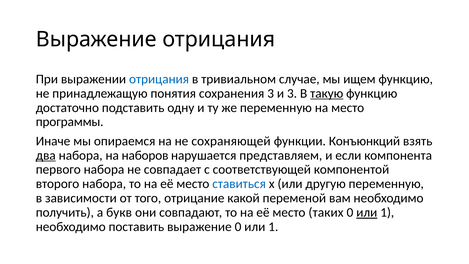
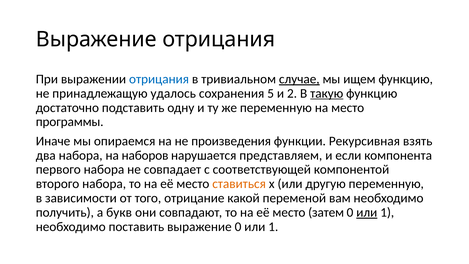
случае underline: none -> present (299, 79)
понятия: понятия -> удалось (173, 93)
сохранения 3: 3 -> 5 (271, 93)
и 3: 3 -> 2 (292, 93)
сохраняющей: сохраняющей -> произведения (231, 141)
Конъюнкций: Конъюнкций -> Рекурсивная (364, 141)
два underline: present -> none (46, 155)
ставиться colour: blue -> orange (239, 184)
таких: таких -> затем (326, 212)
